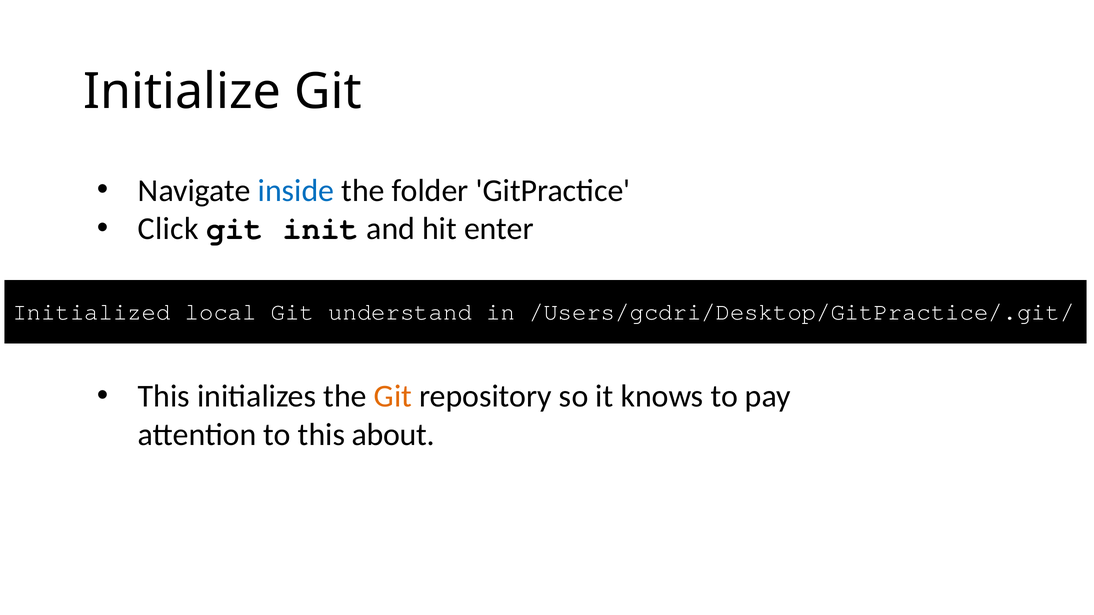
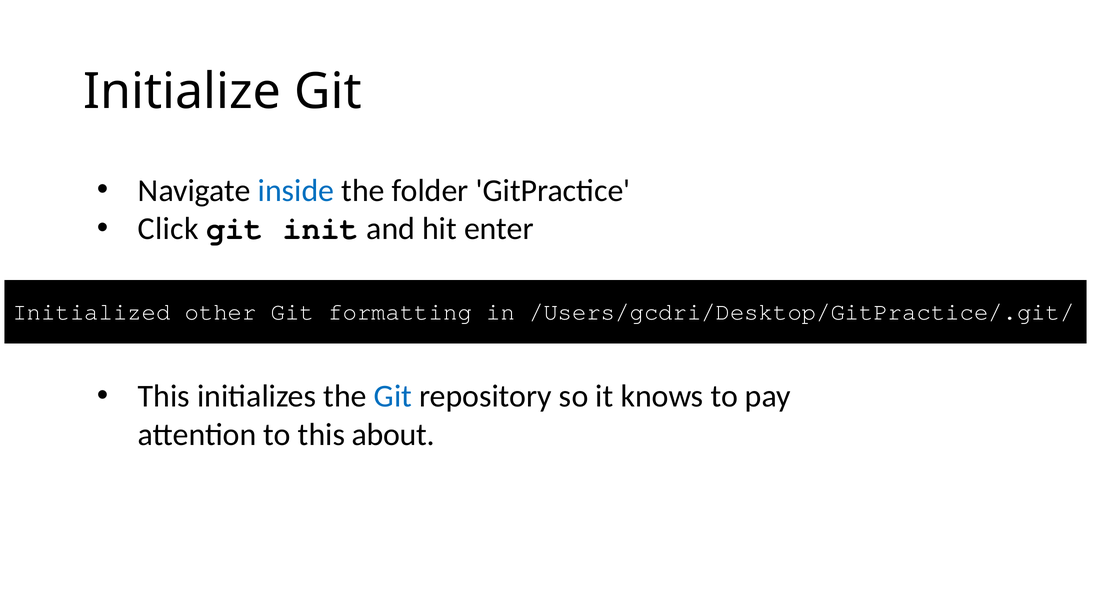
local: local -> other (221, 312)
understand: understand -> formatting (400, 312)
Git colour: orange -> blue (393, 397)
